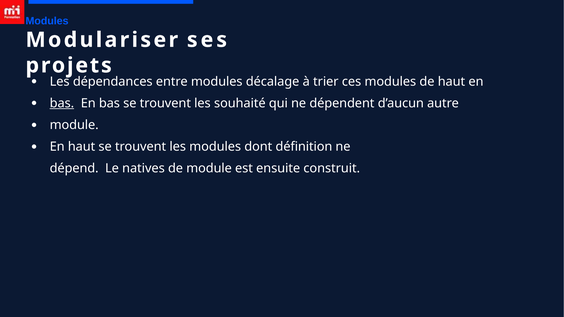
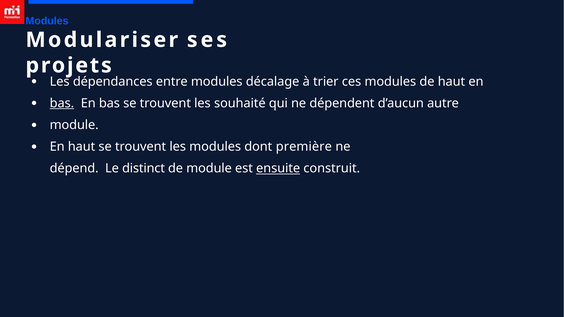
définition: définition -> première (304, 147)
natives: natives -> distinct (144, 169)
ensuite underline: none -> present (278, 169)
